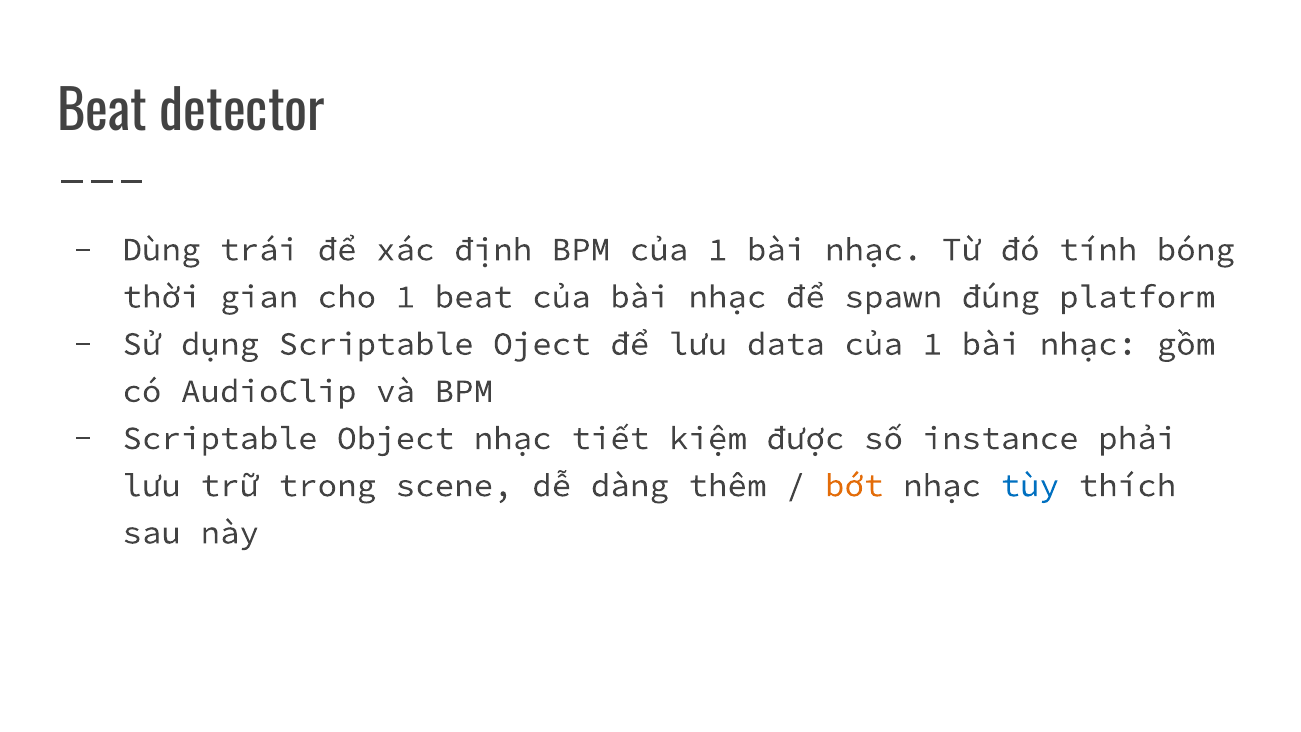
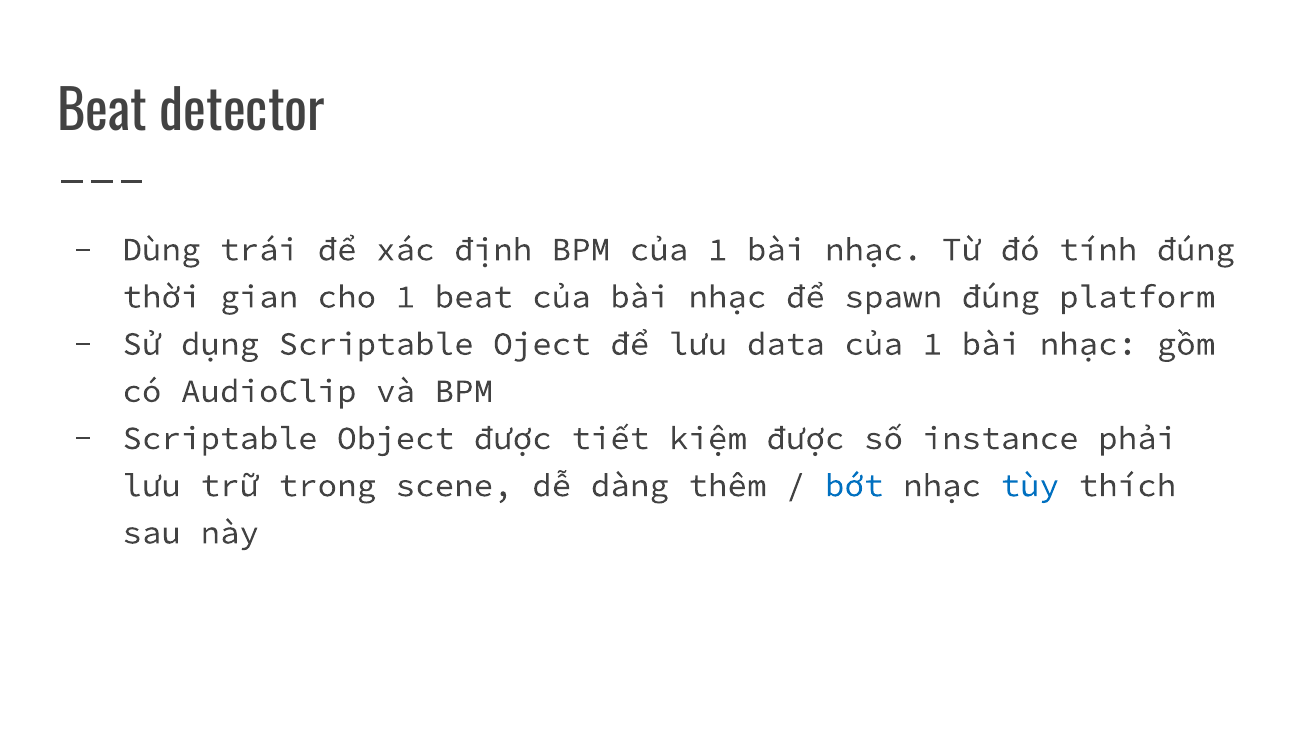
tính bóng: bóng -> đúng (1196, 250)
Object nhạc: nhạc -> được (513, 438)
bớt colour: orange -> blue (854, 485)
